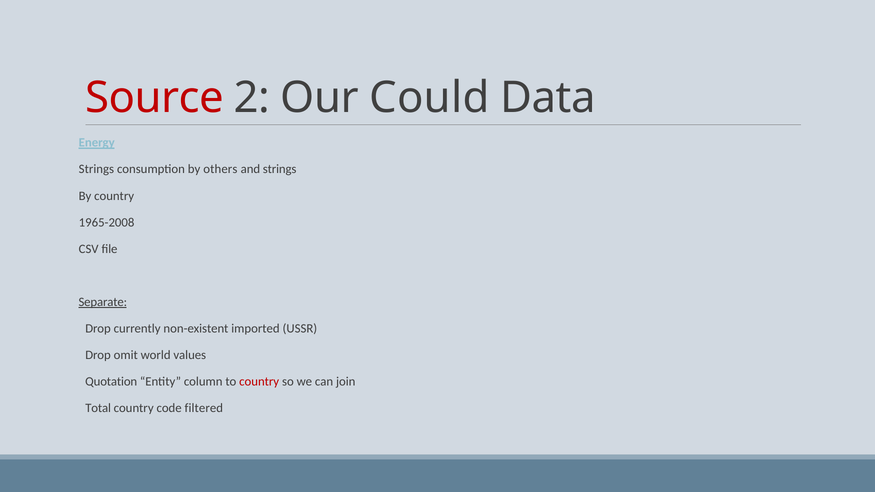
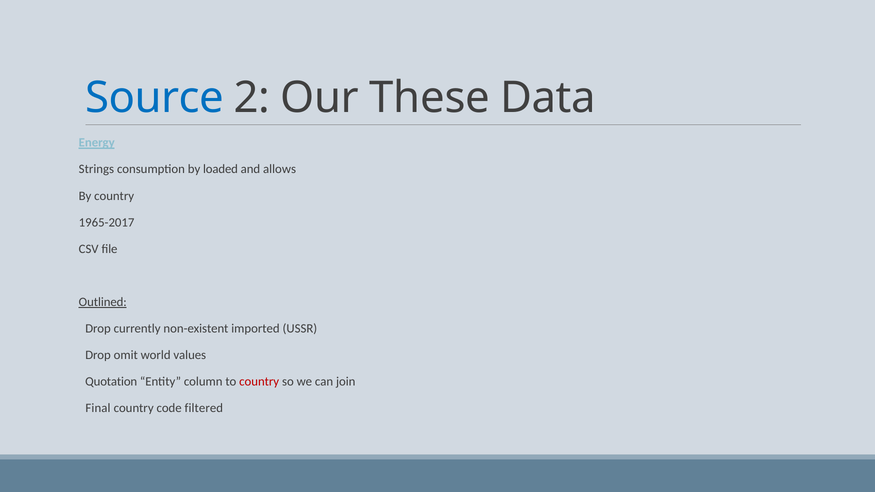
Source colour: red -> blue (155, 98)
Could: Could -> These (430, 98)
others: others -> loaded (221, 169)
and strings: strings -> allows (280, 169)
1965-2008: 1965-2008 -> 1965-2017 (107, 222)
Separate: Separate -> Outlined (103, 302)
Total: Total -> Final (98, 408)
